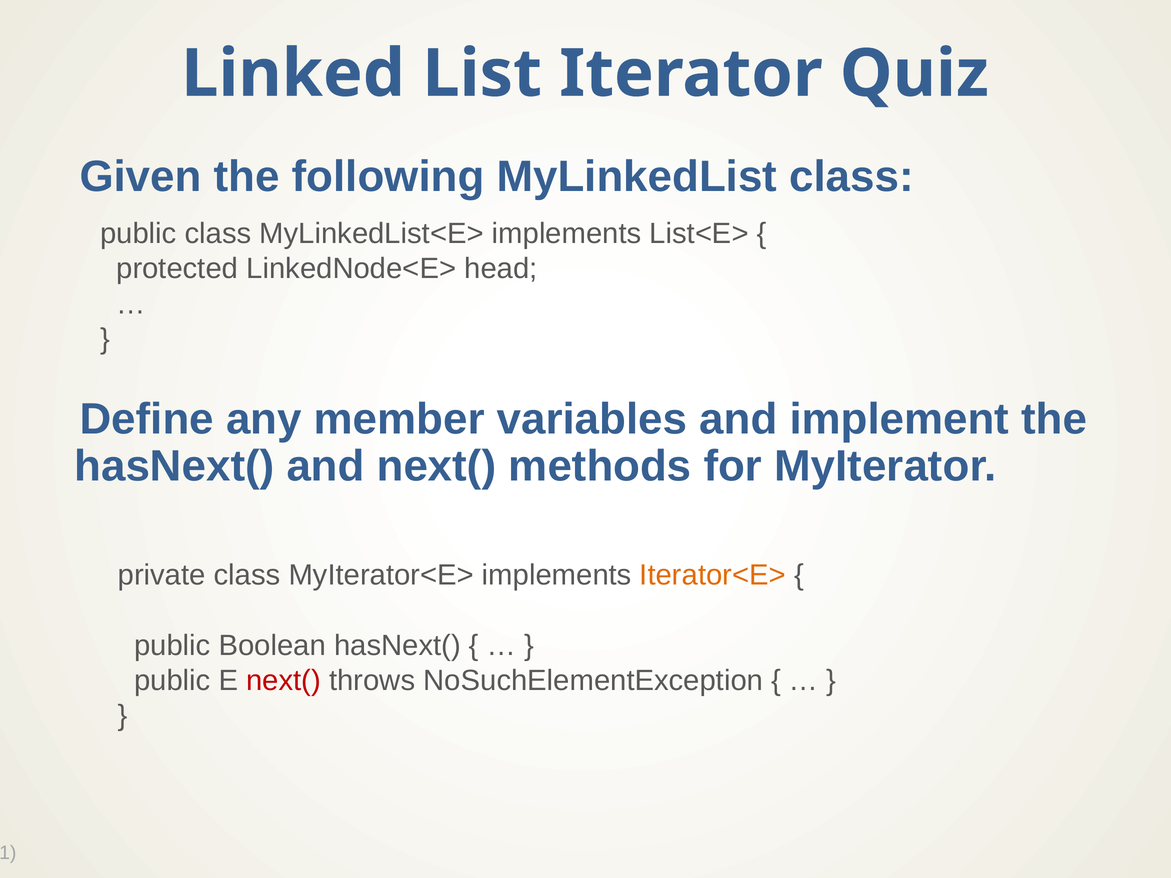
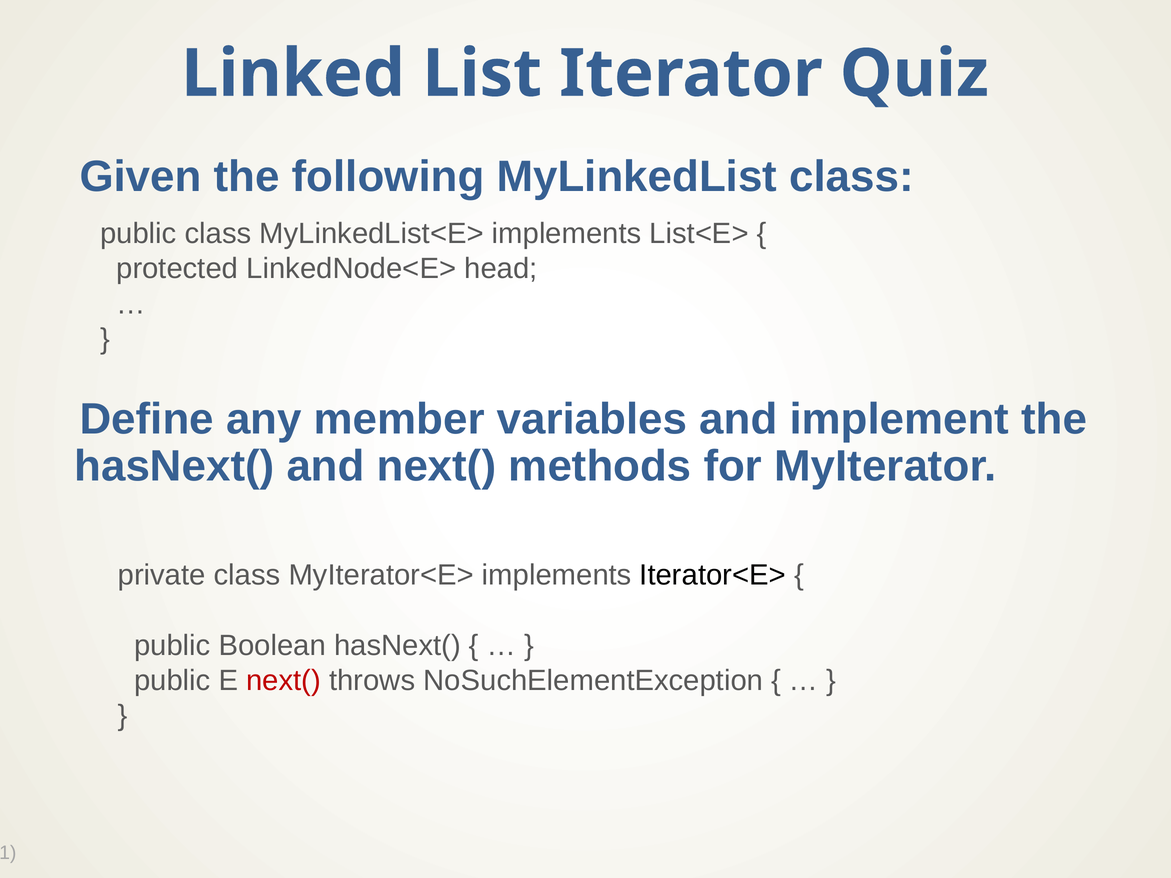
Iterator<E> colour: orange -> black (713, 575)
